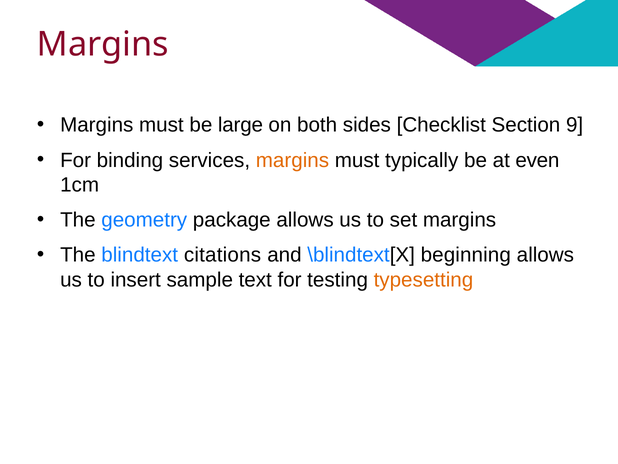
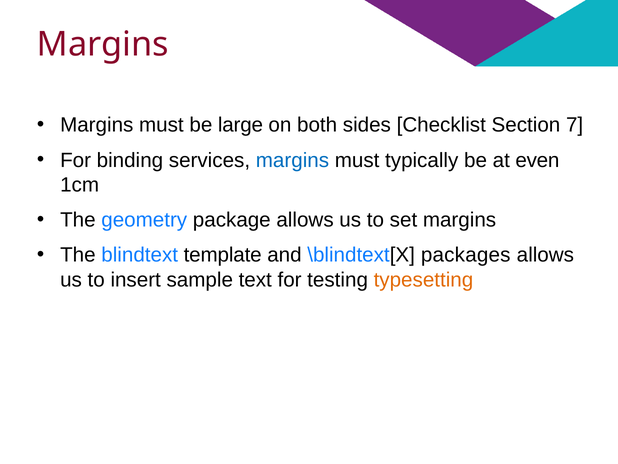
9: 9 -> 7 (575, 125)
margins colour: orange -> blue (292, 160)
citations: citations -> template (223, 255)
beginning: beginning -> packages (466, 255)
